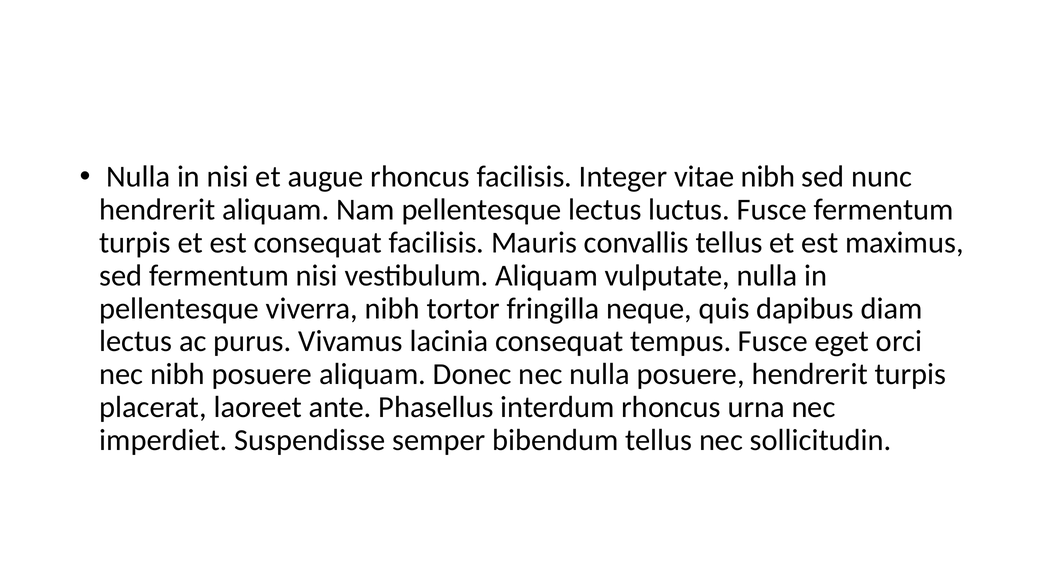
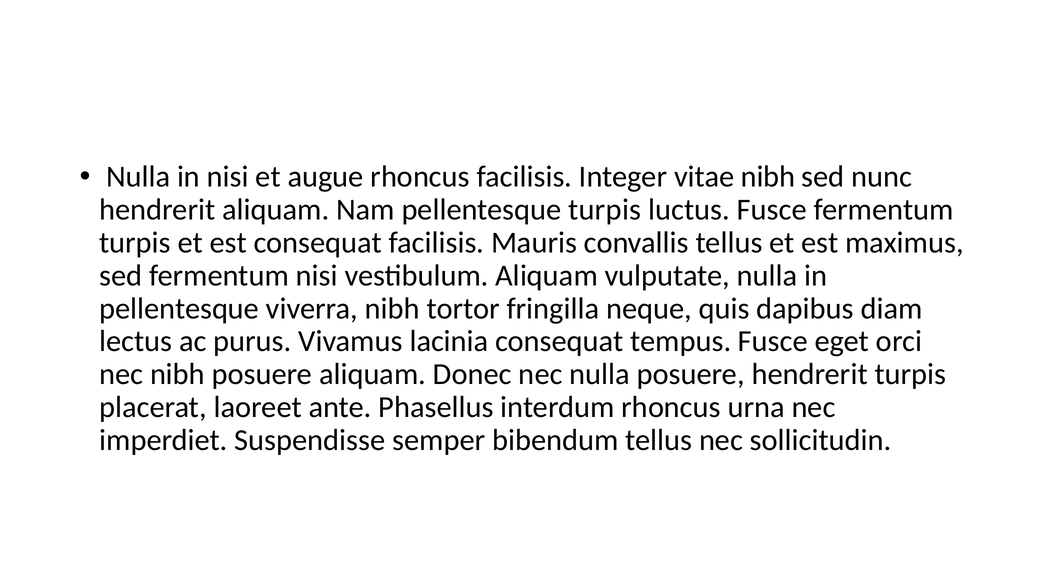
pellentesque lectus: lectus -> turpis (605, 210)
